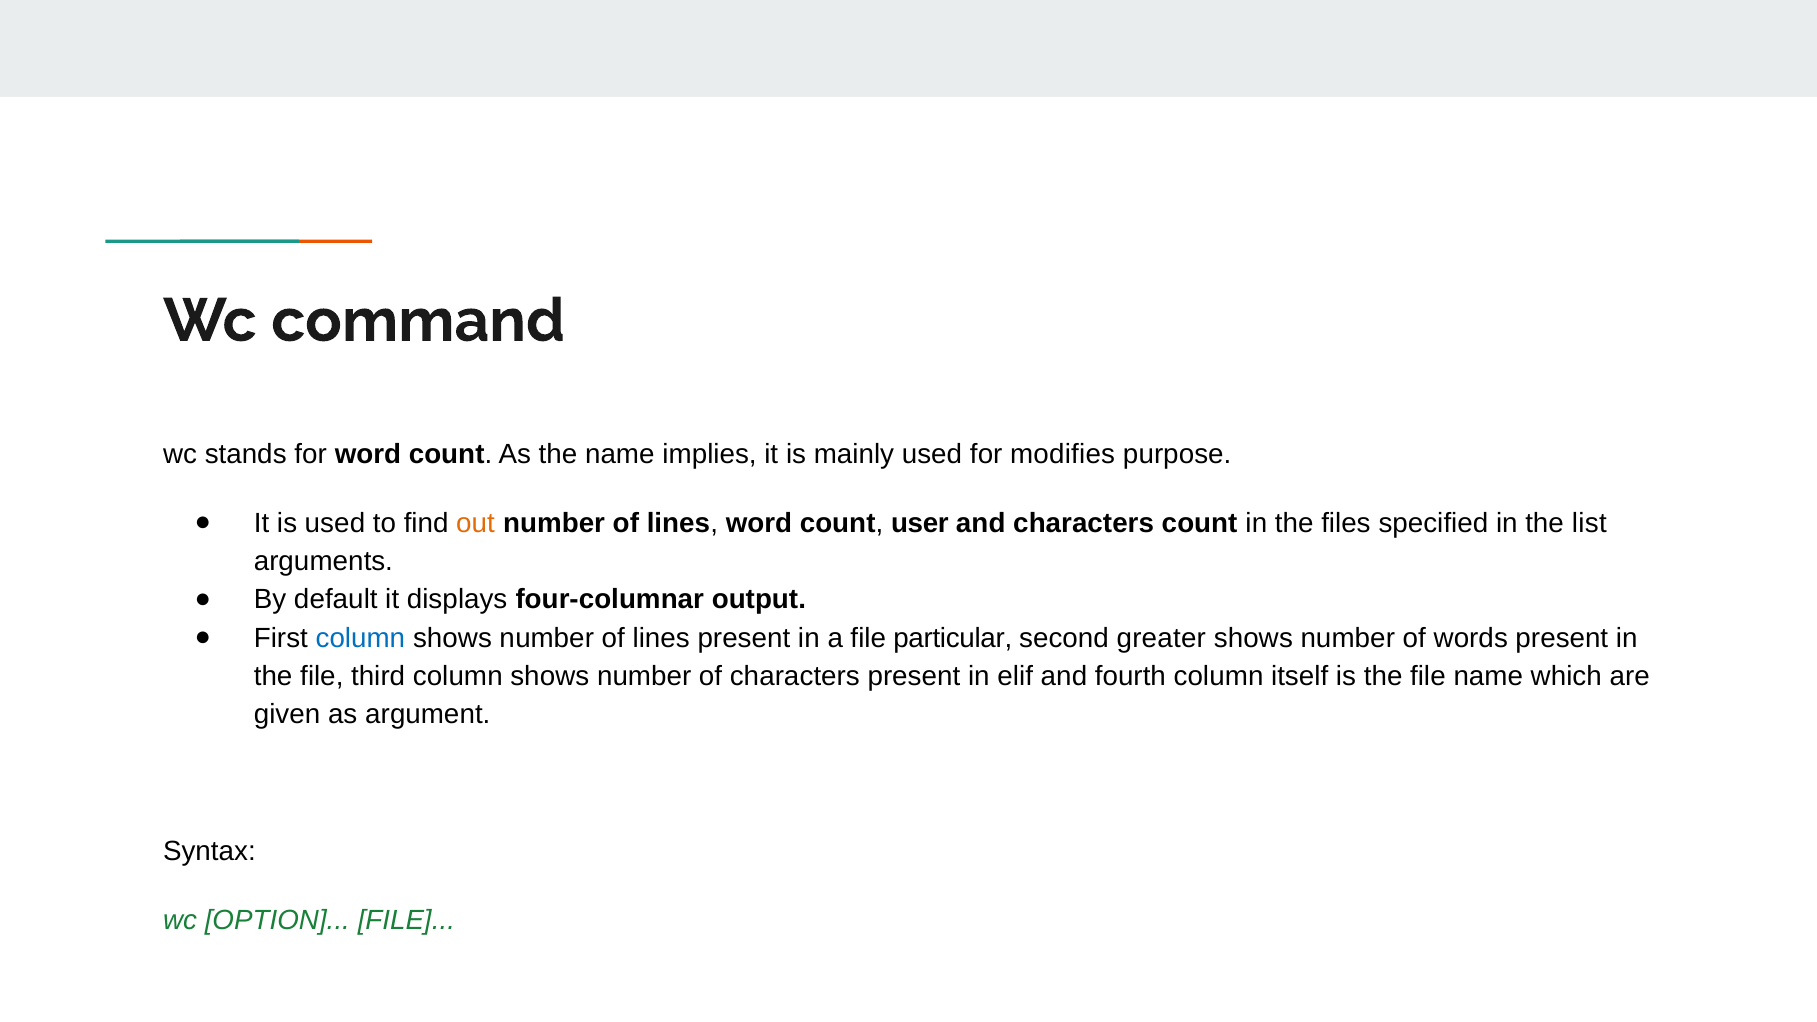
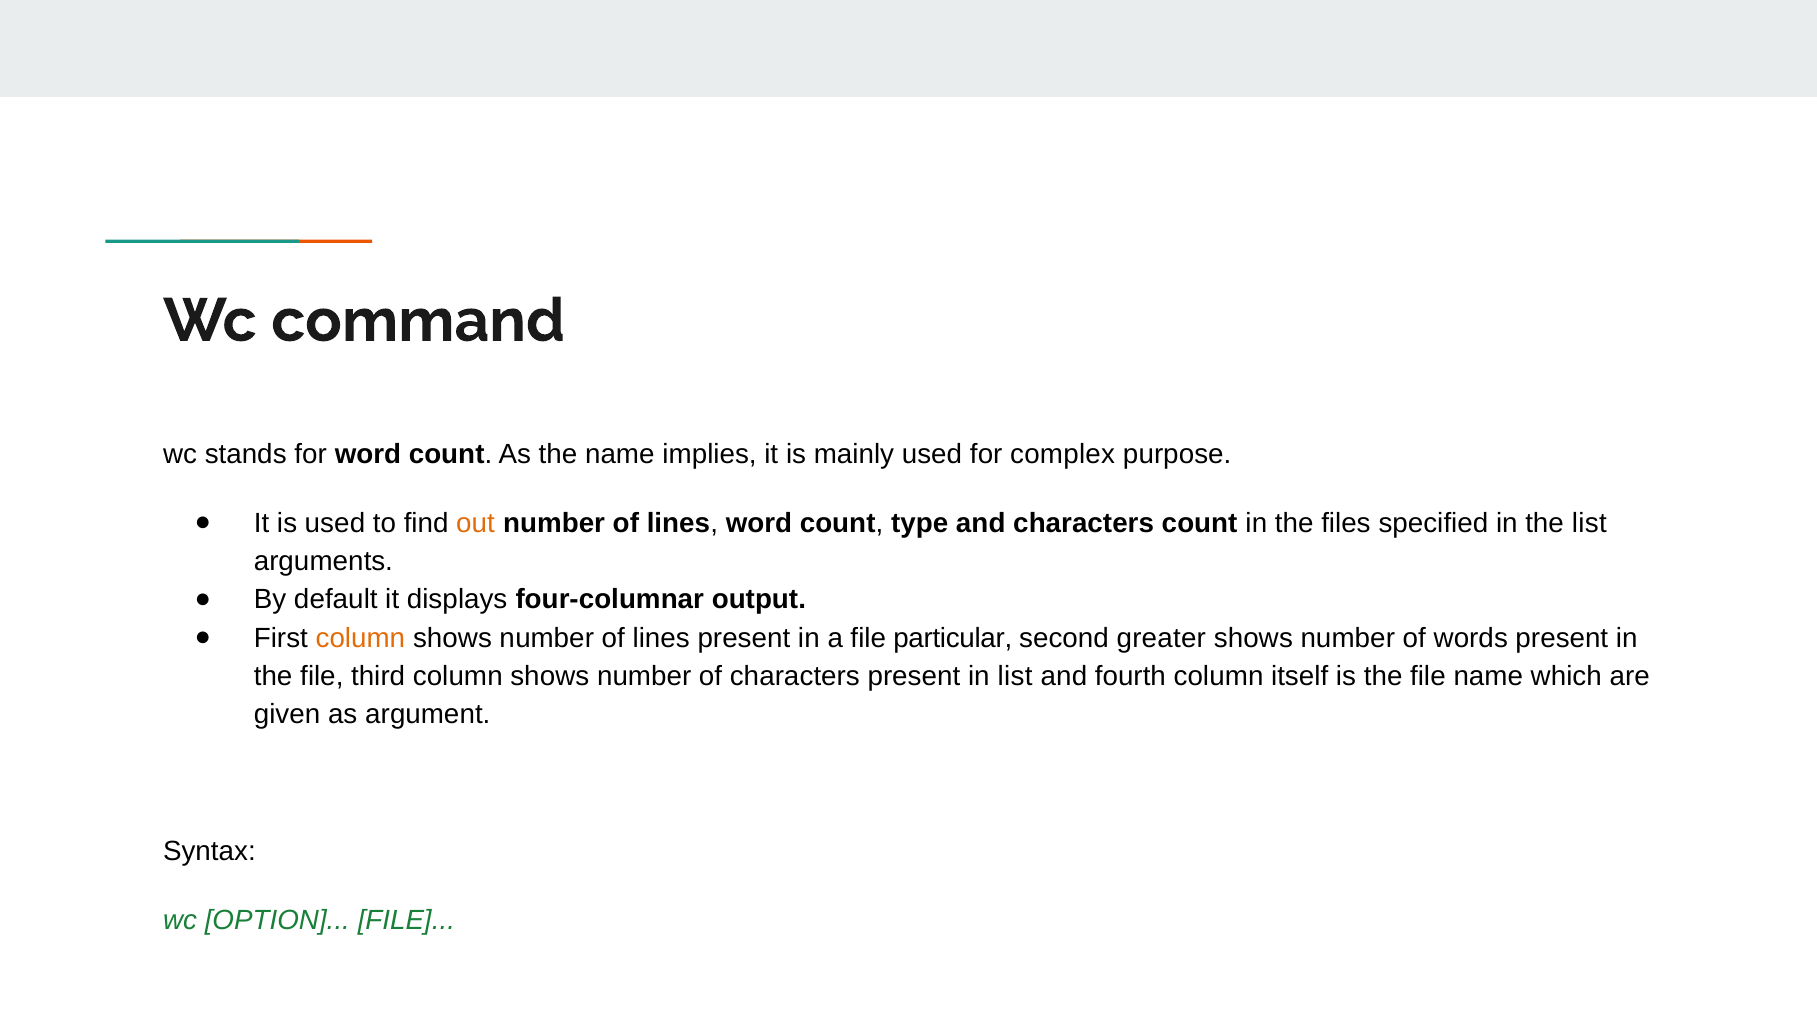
modifies: modifies -> complex (1063, 455)
user: user -> type (920, 523)
column colour: blue -> orange (360, 638)
in elif: elif -> list (1015, 676)
